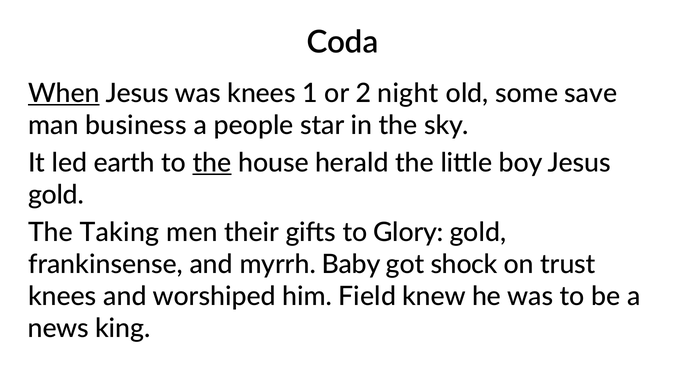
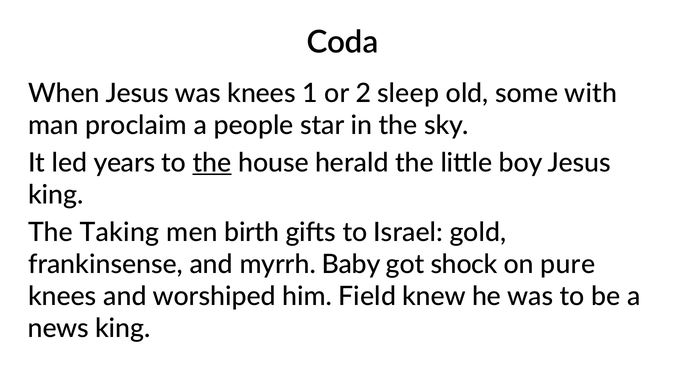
When underline: present -> none (64, 94)
night: night -> sleep (408, 94)
save: save -> with (591, 94)
business: business -> proclaim (136, 126)
earth: earth -> years (124, 163)
gold: gold -> king (56, 195)
their: their -> birth (252, 233)
Glory: Glory -> Israel (408, 233)
trust: trust -> pure (568, 265)
